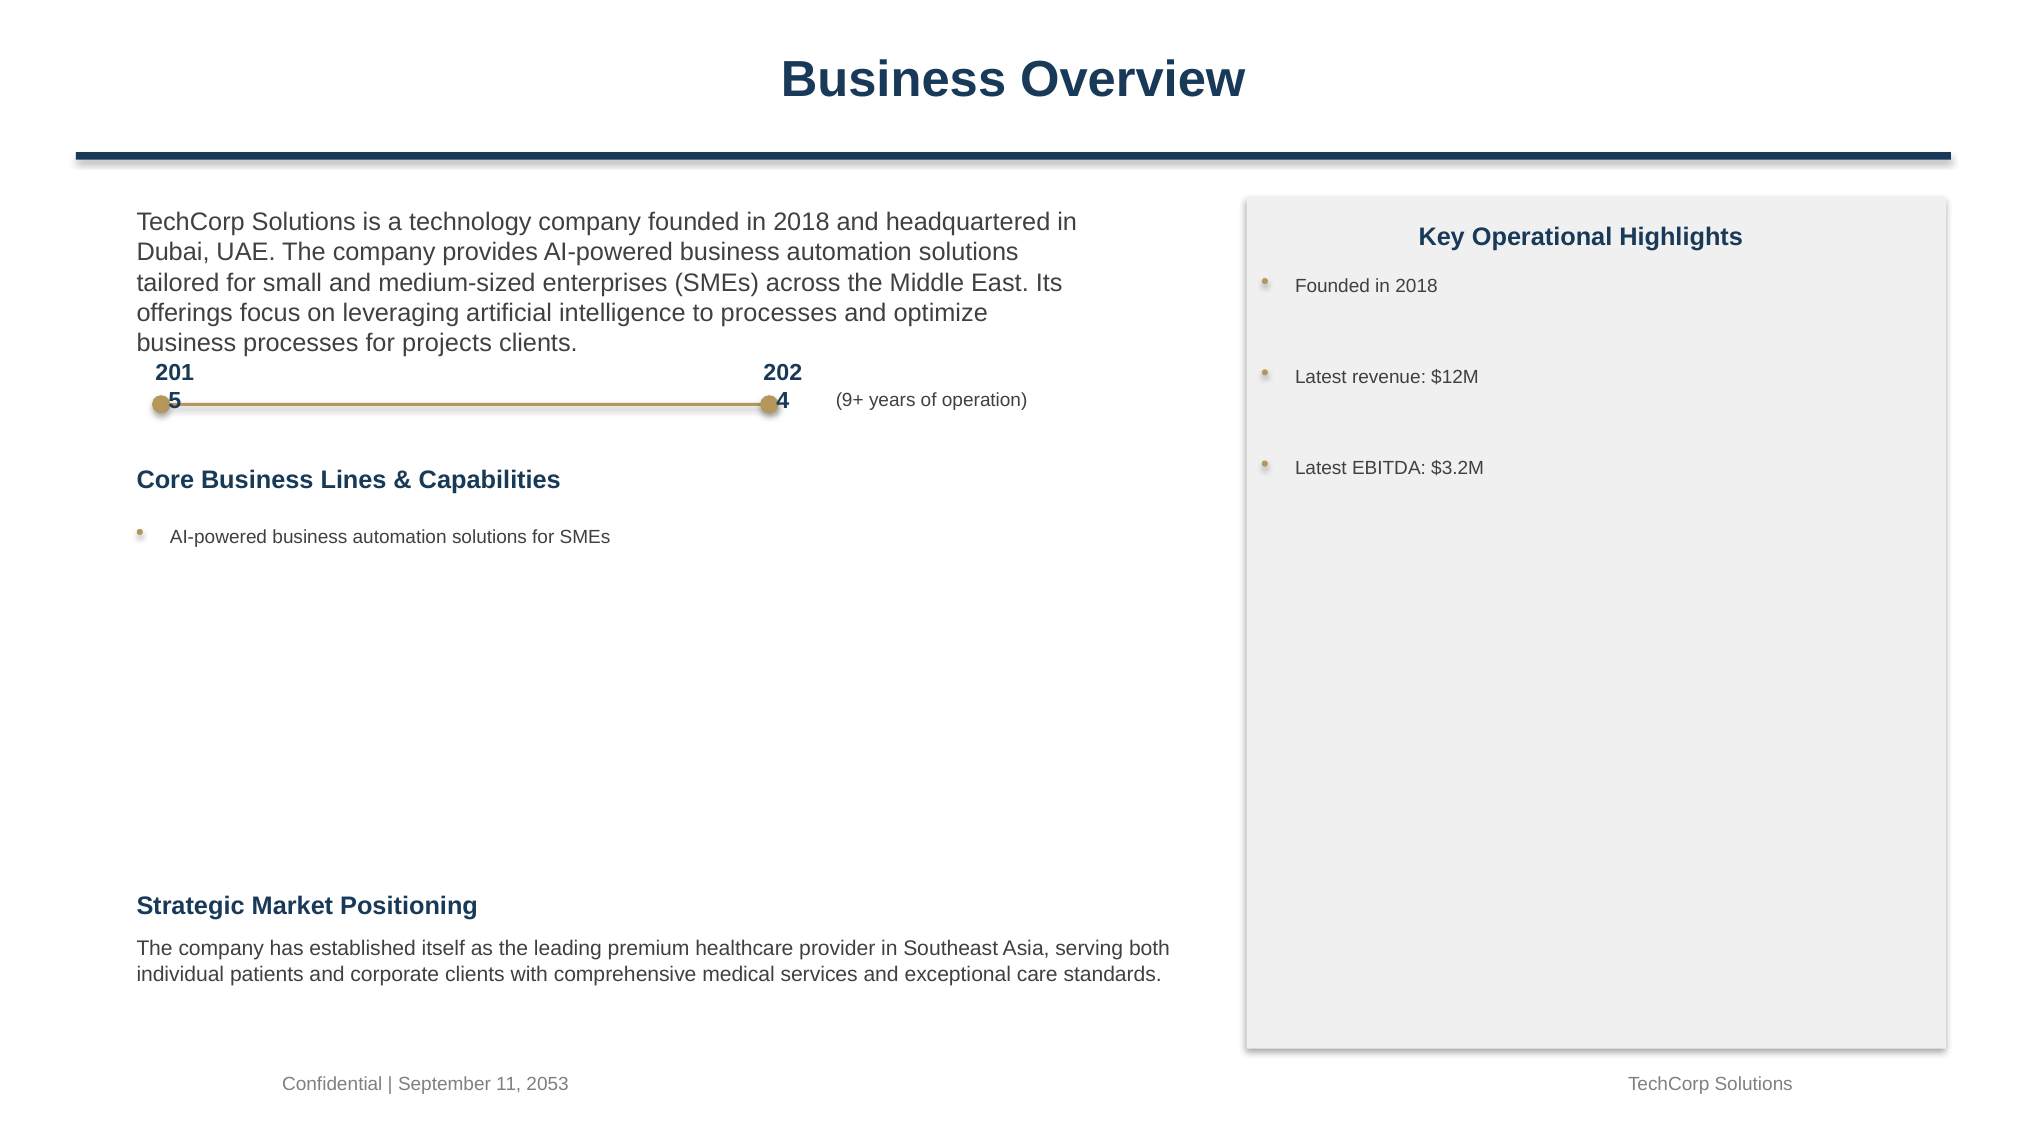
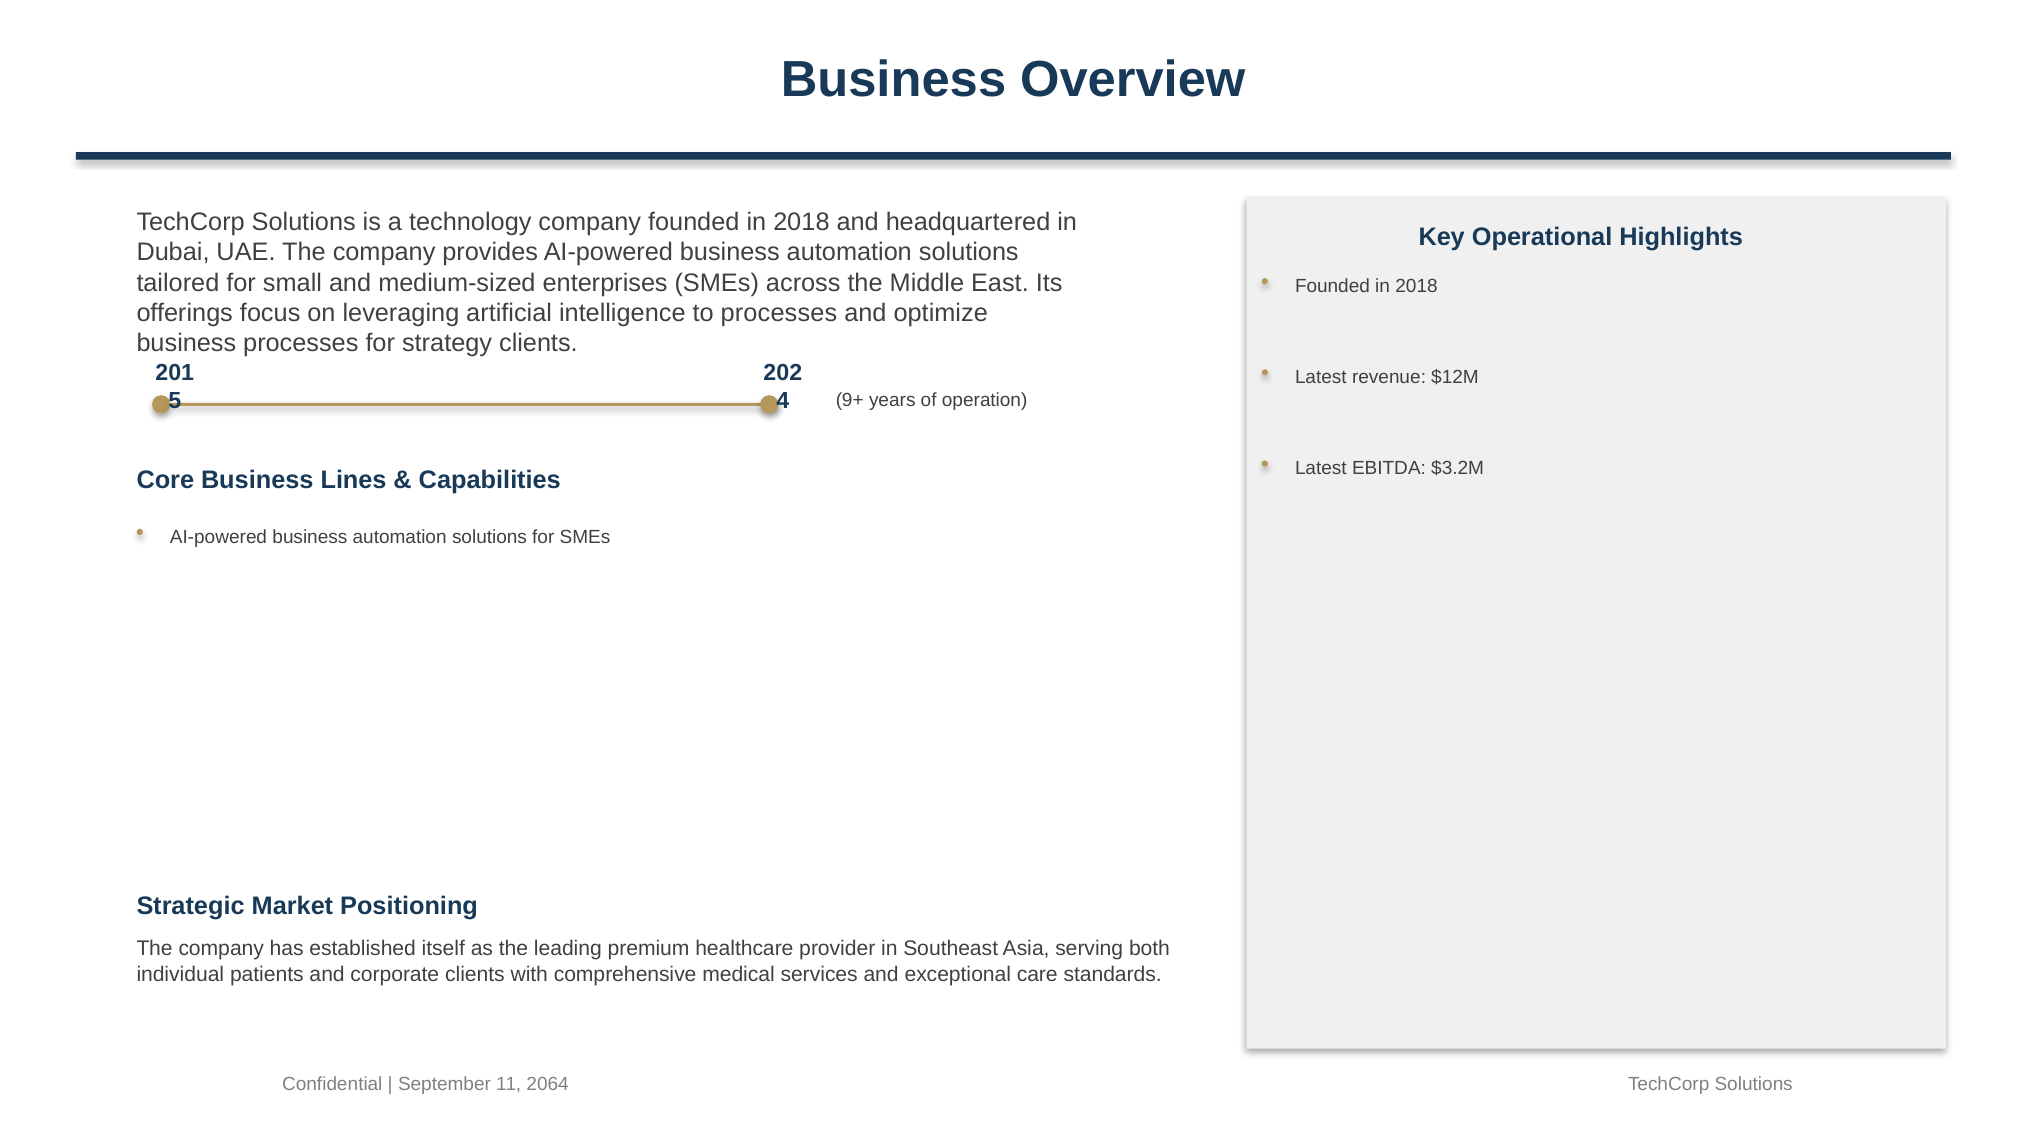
projects: projects -> strategy (447, 344)
2053: 2053 -> 2064 (548, 1084)
